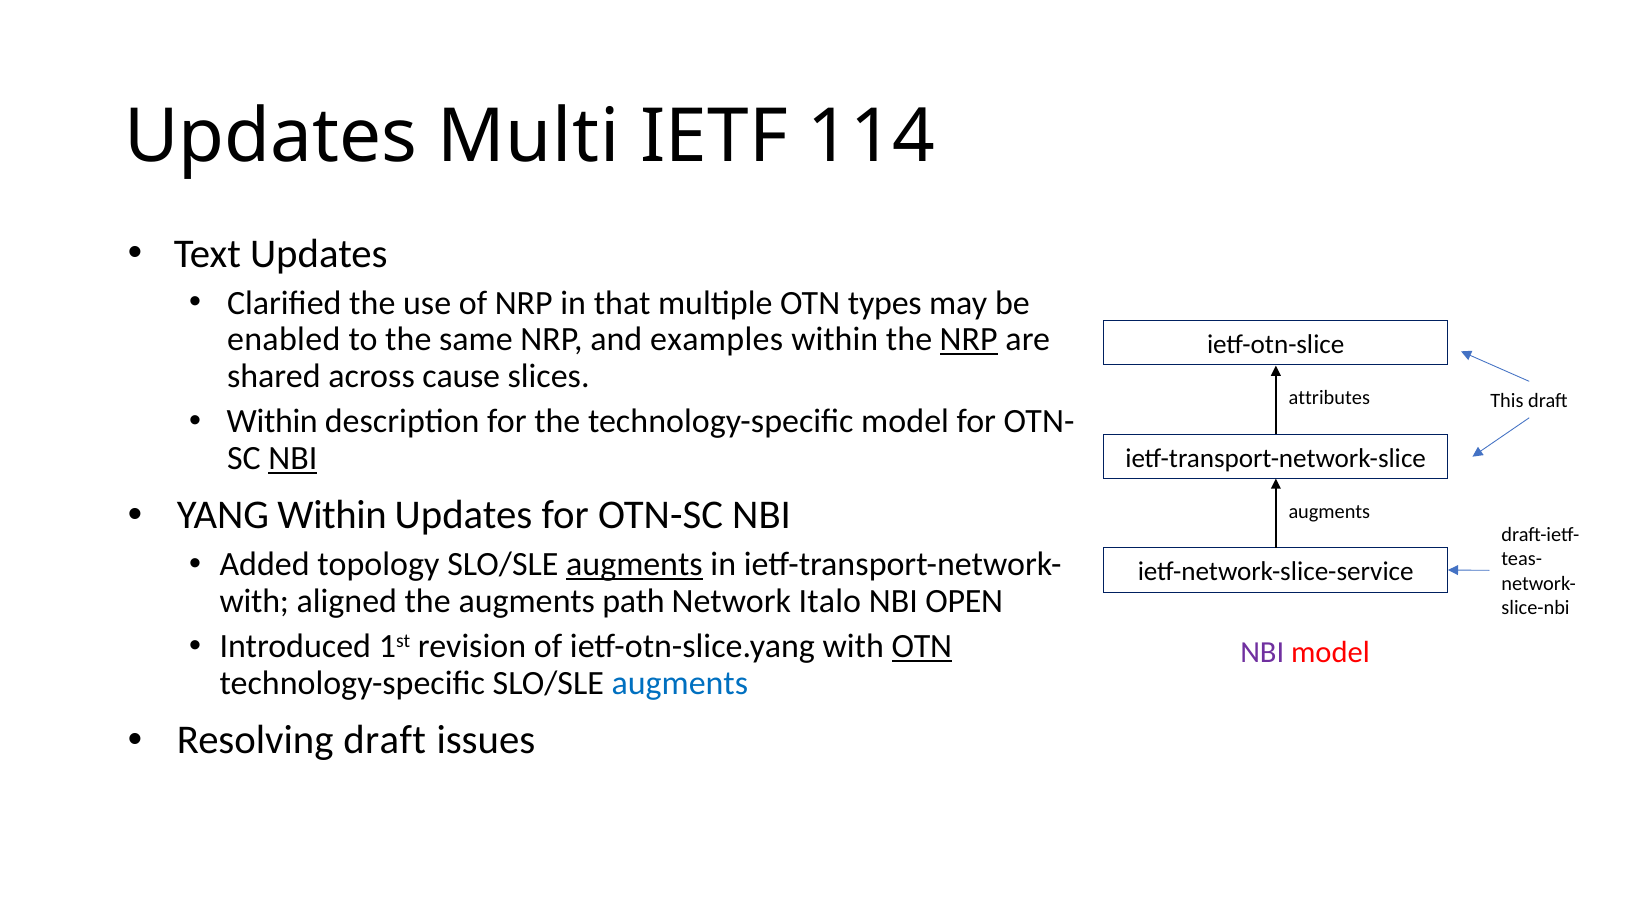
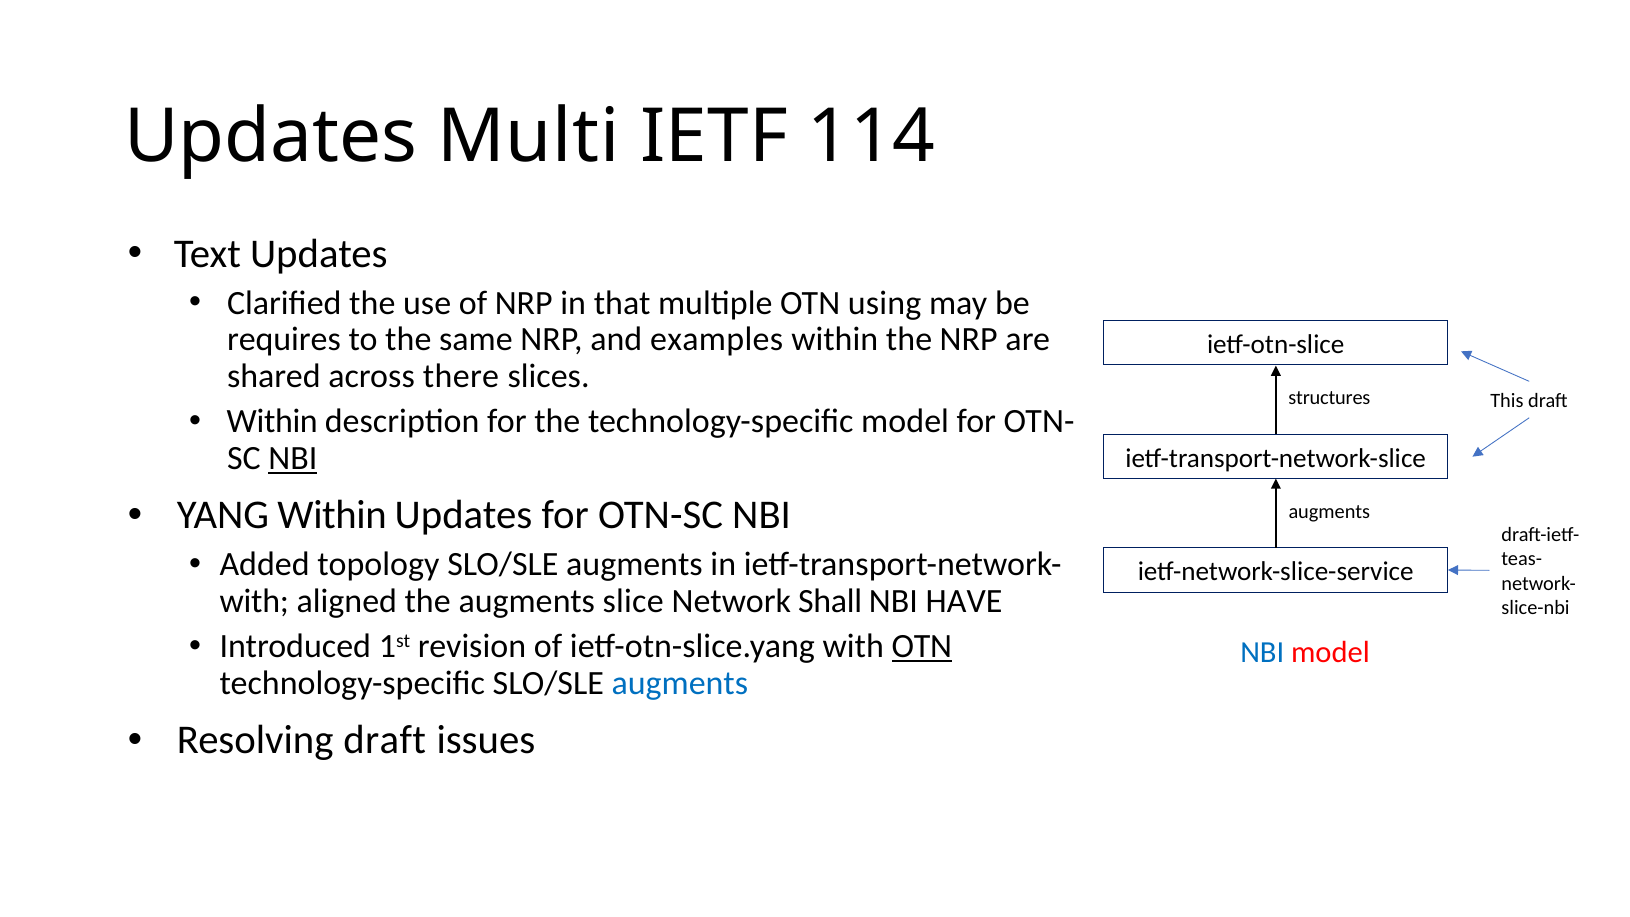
types: types -> using (885, 303)
enabled: enabled -> requires (284, 340)
NRP underline: present -> none (969, 340)
cause: cause -> there (461, 376)
attributes: attributes -> structures (1329, 398)
augments underline: present -> none (634, 564)
path: path -> slice (633, 601)
Italo: Italo -> Shall (830, 601)
OPEN: OPEN -> HAVE (964, 601)
NBI colour: purple -> blue (1262, 652)
